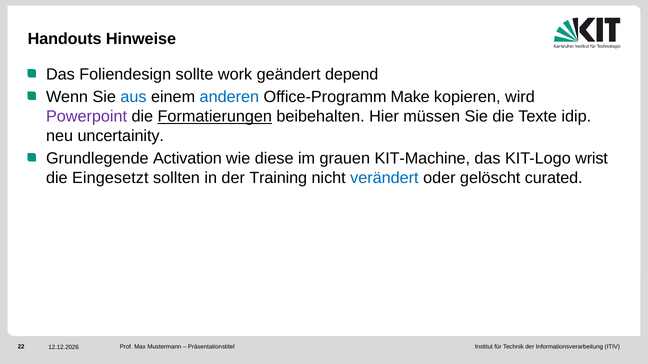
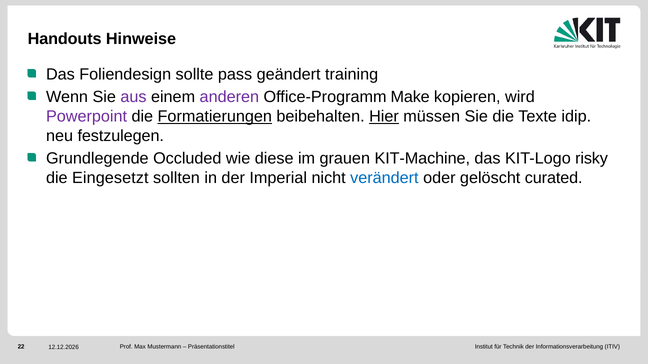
work: work -> pass (235, 75)
depend: depend -> training (352, 75)
aus colour: blue -> purple (133, 97)
anderen colour: blue -> purple (229, 97)
Hier underline: none -> present (384, 117)
uncertainity: uncertainity -> festzulegen (121, 136)
Activation: Activation -> Occluded (187, 159)
wrist: wrist -> risky (592, 159)
Training: Training -> Imperial (278, 178)
